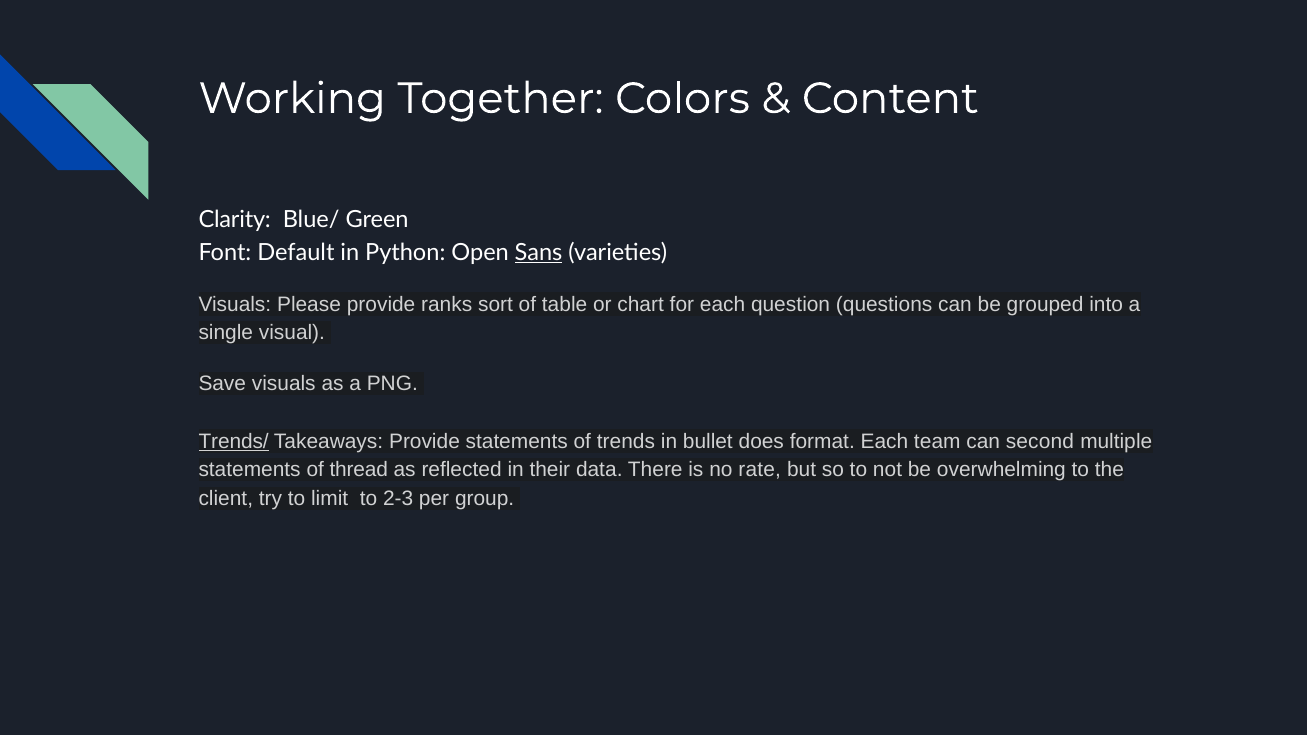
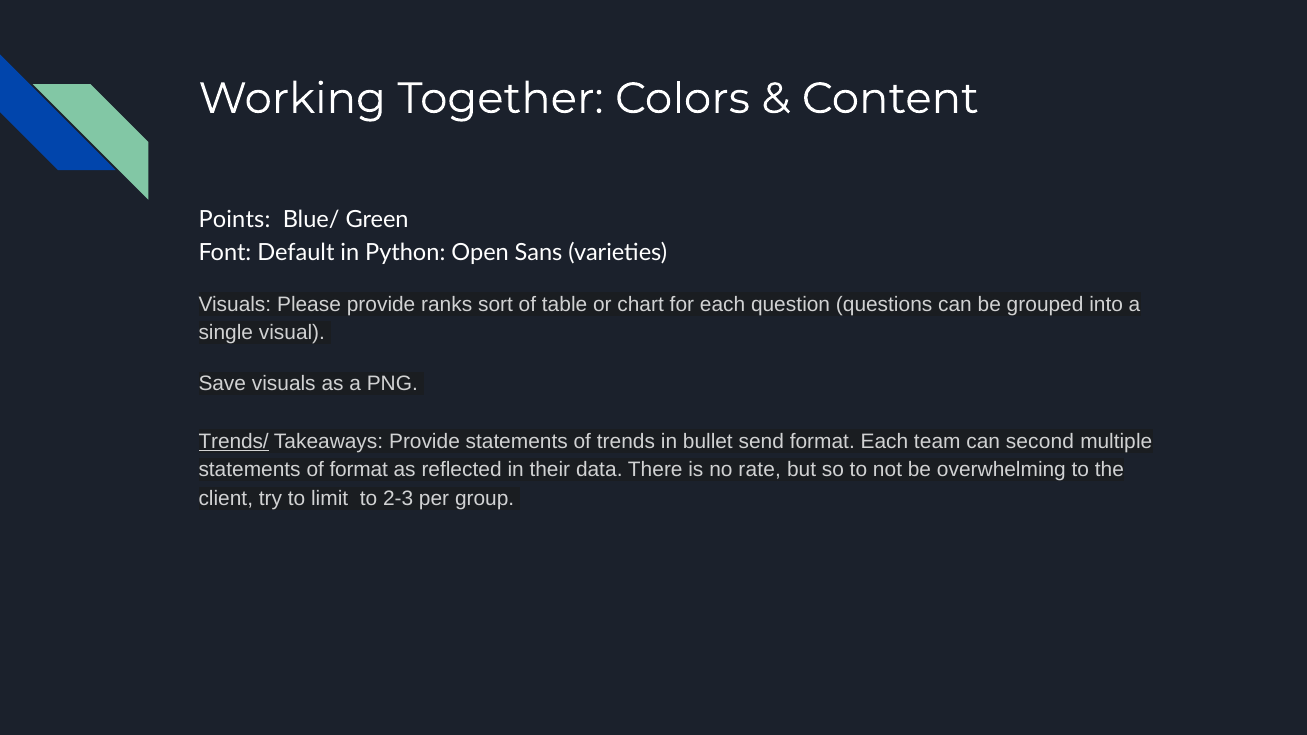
Clarity: Clarity -> Points (235, 220)
Sans underline: present -> none (539, 252)
does: does -> send (761, 441)
of thread: thread -> format (359, 470)
